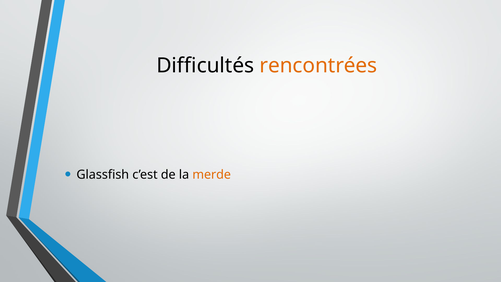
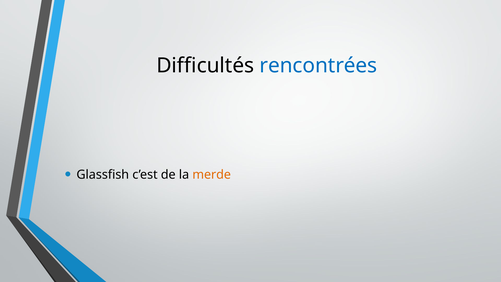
rencontrées colour: orange -> blue (318, 66)
